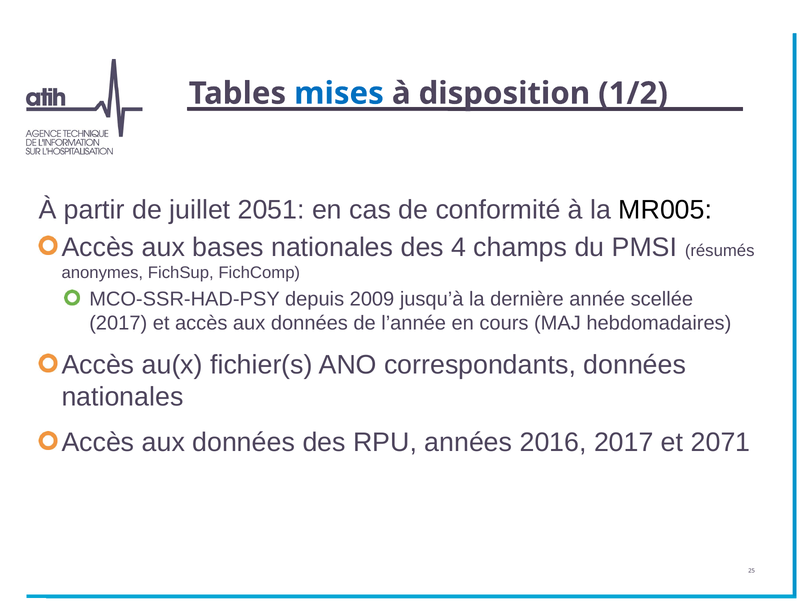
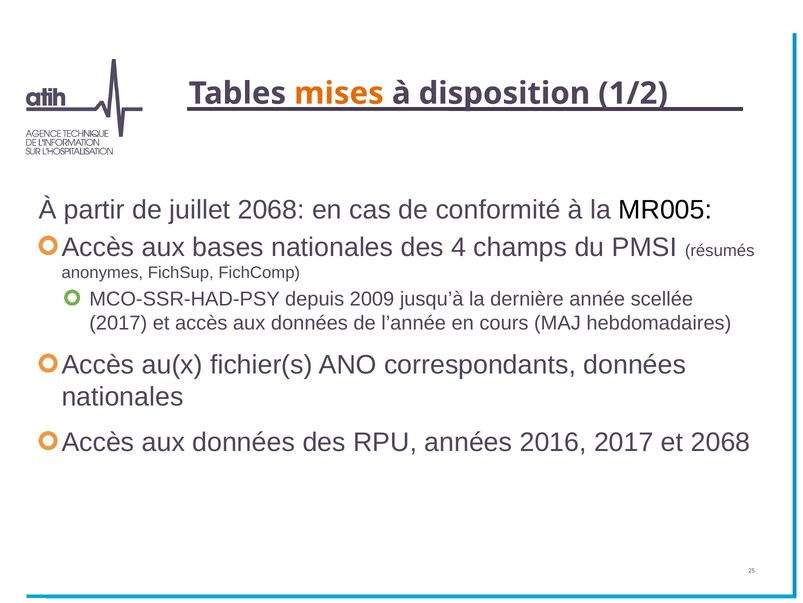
mises colour: blue -> orange (339, 93)
juillet 2051: 2051 -> 2068 (271, 209)
et 2071: 2071 -> 2068 (721, 442)
